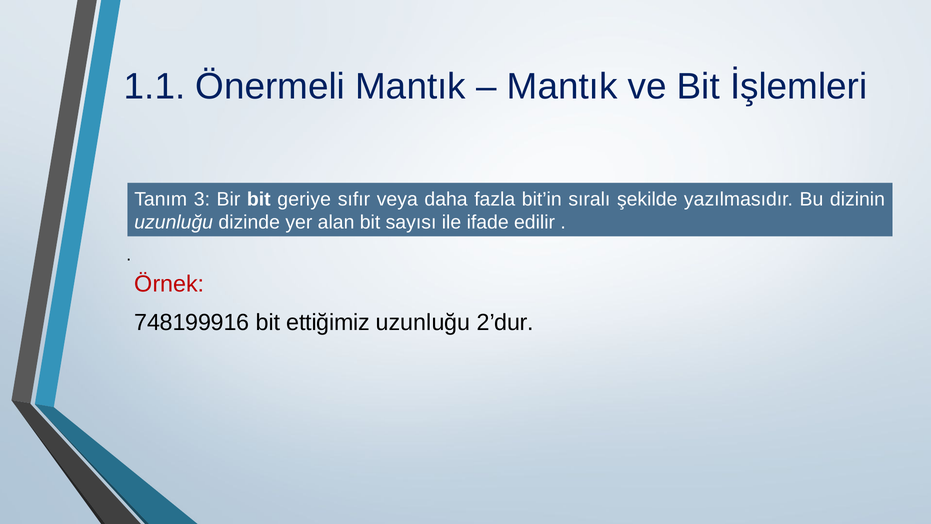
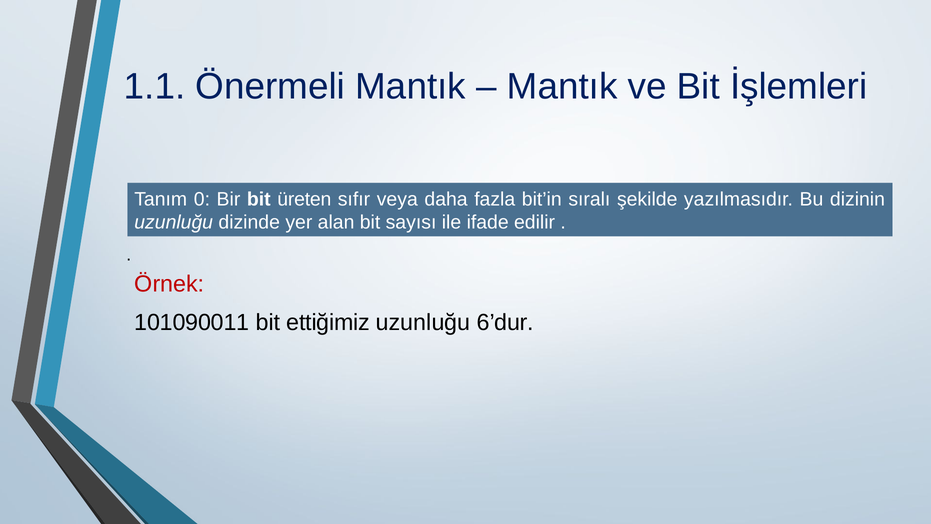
3: 3 -> 0 (202, 199)
geriye: geriye -> üreten (304, 199)
748199916: 748199916 -> 101090011 (192, 322)
2’dur: 2’dur -> 6’dur (505, 322)
